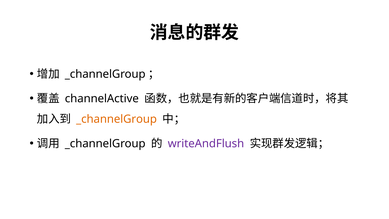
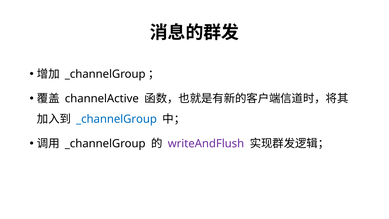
_channelGroup colour: orange -> blue (117, 119)
